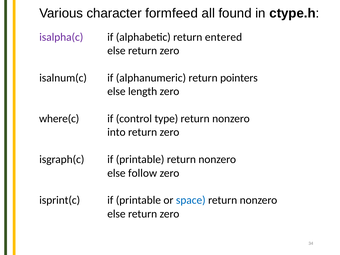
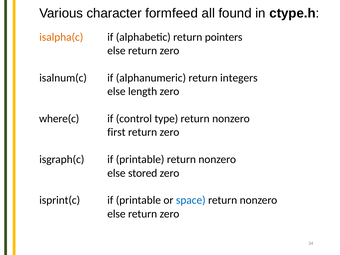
isalpha(c colour: purple -> orange (61, 37)
entered: entered -> pointers (224, 37)
pointers: pointers -> integers (239, 78)
into: into -> first (116, 132)
follow: follow -> stored (143, 173)
